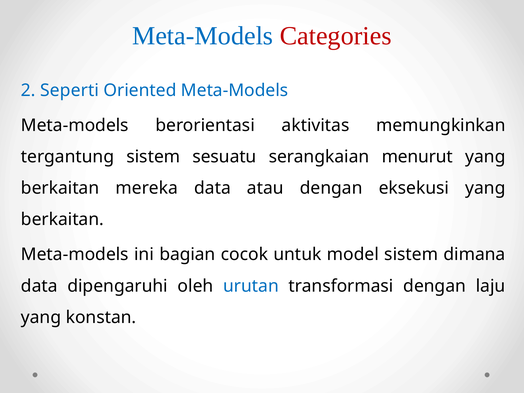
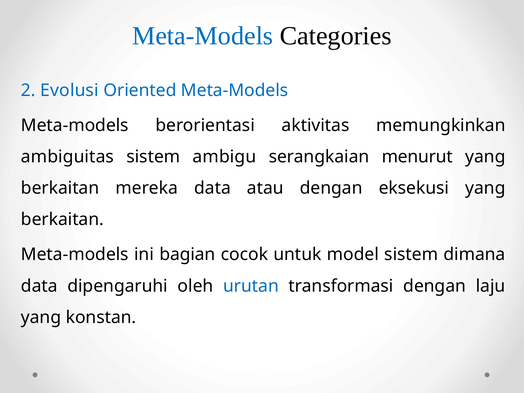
Categories colour: red -> black (336, 36)
Seperti: Seperti -> Evolusi (70, 90)
tergantung: tergantung -> ambiguitas (67, 157)
sesuatu: sesuatu -> ambigu (224, 157)
